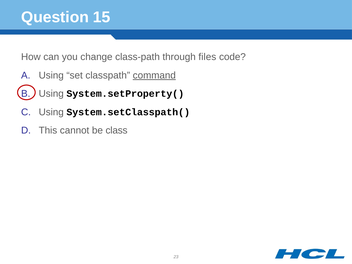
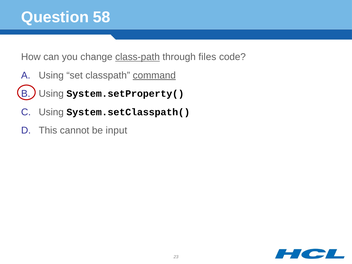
15: 15 -> 58 (102, 17)
class-path underline: none -> present (138, 57)
class: class -> input (116, 131)
